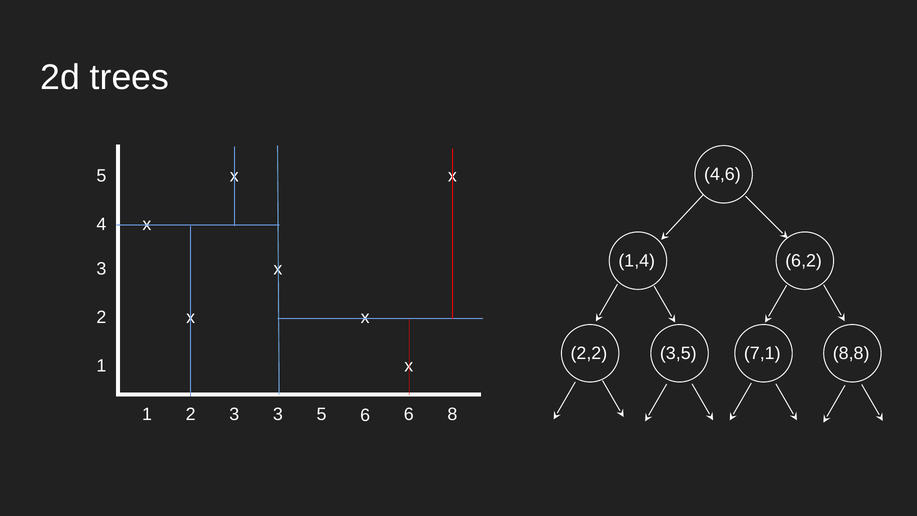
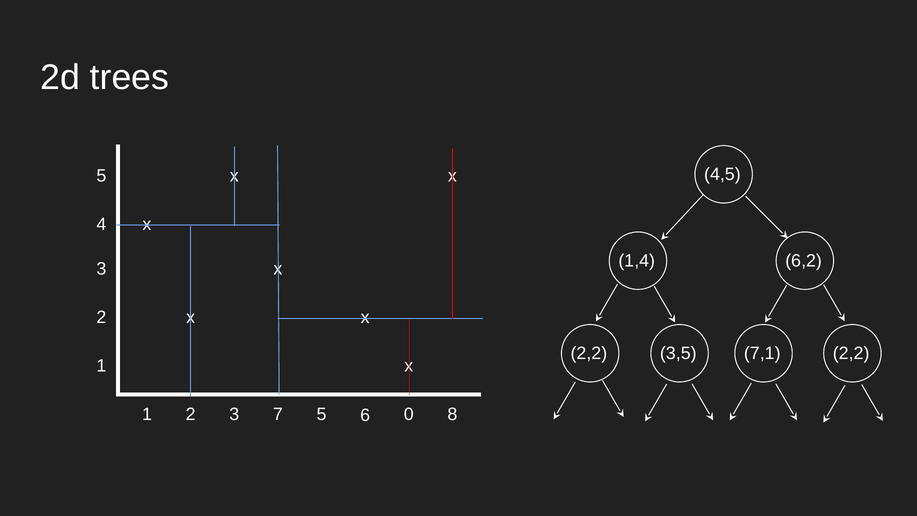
4,6: 4,6 -> 4,5 (722, 174)
7,1 8,8: 8,8 -> 2,2 (851, 353)
3 3: 3 -> 7 (278, 414)
6 6: 6 -> 0 (409, 414)
